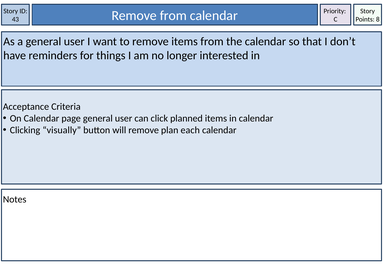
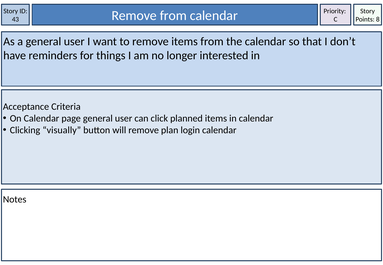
each: each -> login (190, 130)
